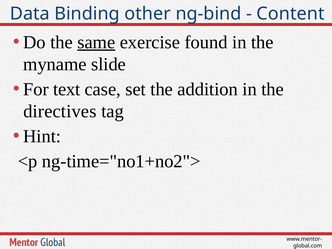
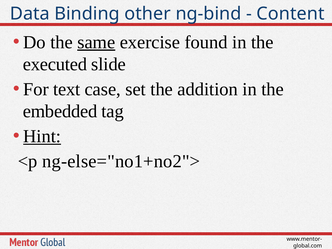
myname: myname -> executed (55, 64)
directives: directives -> embedded (60, 111)
Hint underline: none -> present (42, 136)
ng-time="no1+no2">: ng-time="no1+no2"> -> ng-else="no1+no2"> (121, 161)
